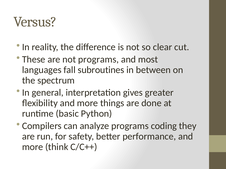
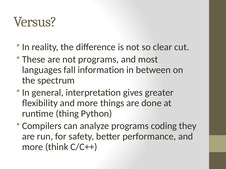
subroutines: subroutines -> information (101, 70)
basic: basic -> thing (67, 114)
